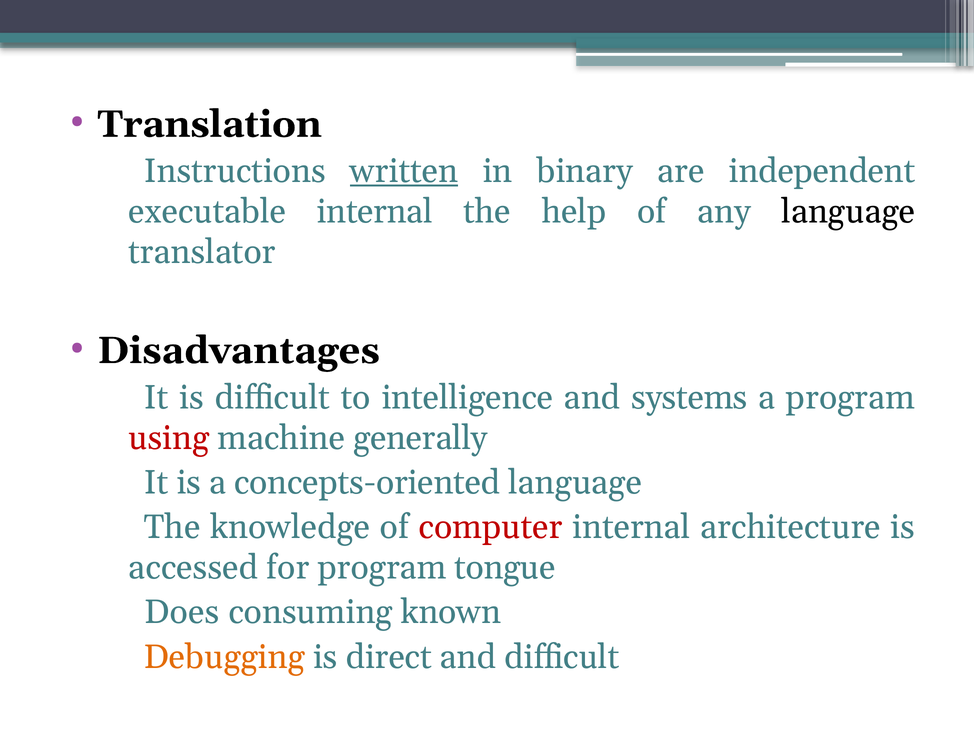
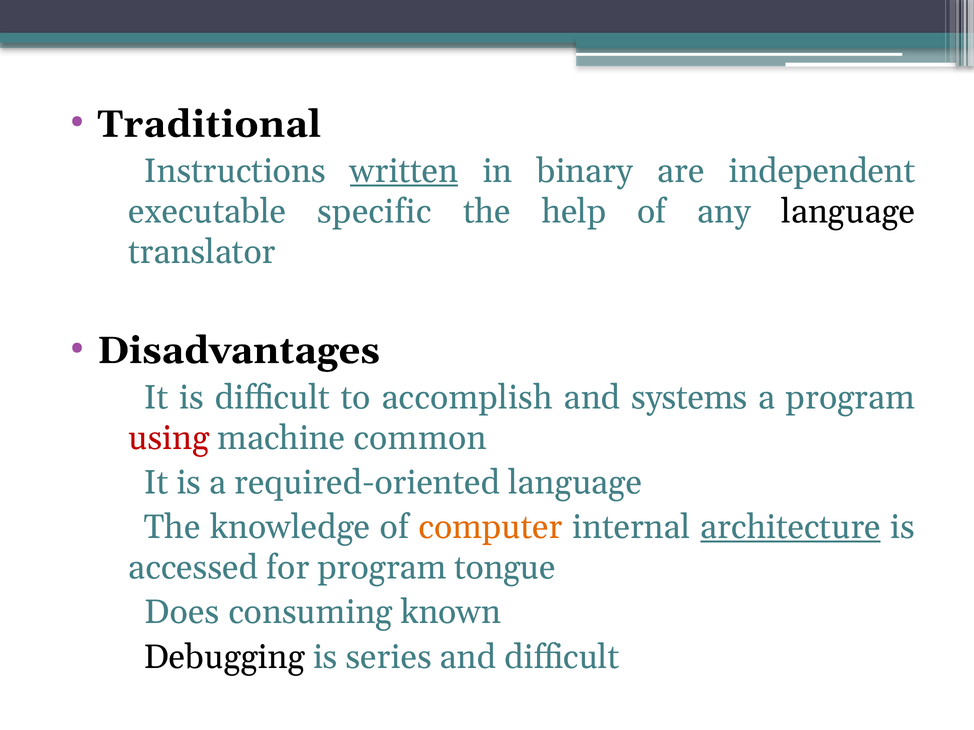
Translation: Translation -> Traditional (209, 124)
executable internal: internal -> specific (374, 212)
intelligence: intelligence -> accomplish (467, 398)
generally: generally -> common (420, 438)
concepts-oriented: concepts-oriented -> required-oriented (367, 483)
computer colour: red -> orange (491, 527)
architecture underline: none -> present (791, 527)
Debugging colour: orange -> black (224, 657)
direct: direct -> series (389, 657)
